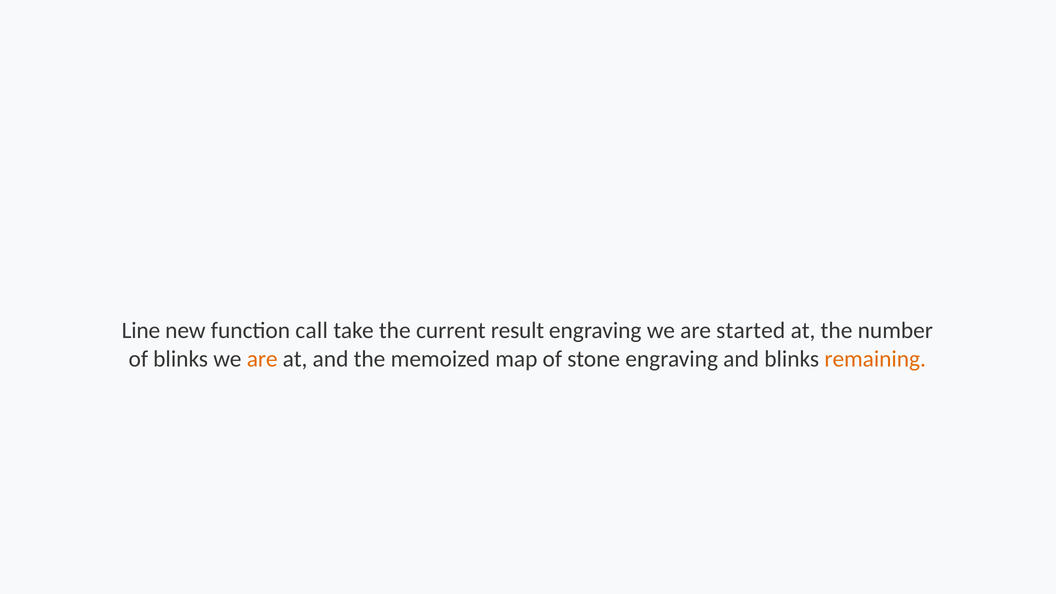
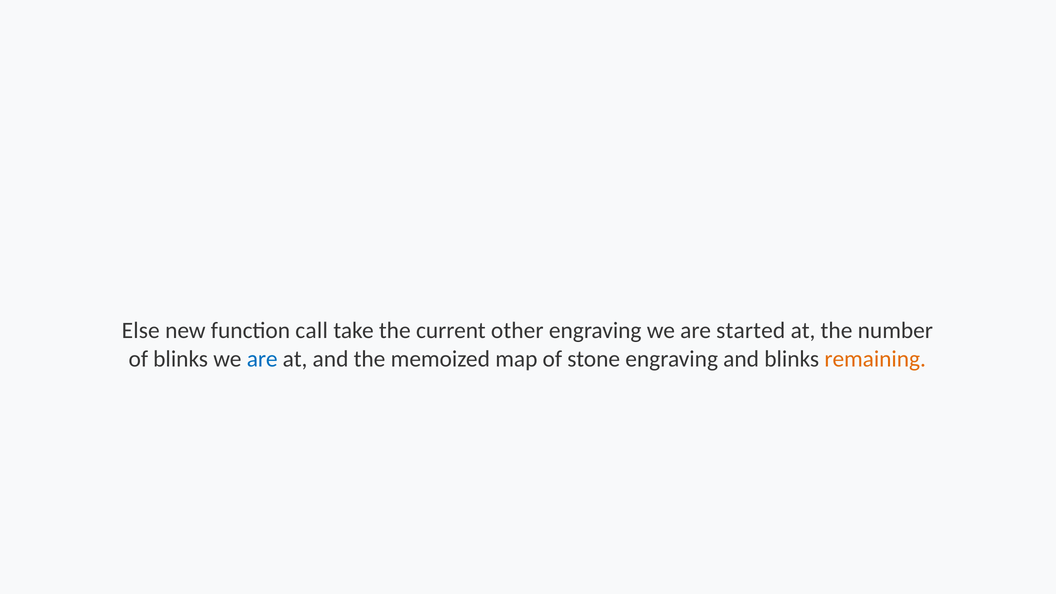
Line: Line -> Else (141, 331)
result: result -> other (517, 331)
are colour: orange -> blue (262, 359)
